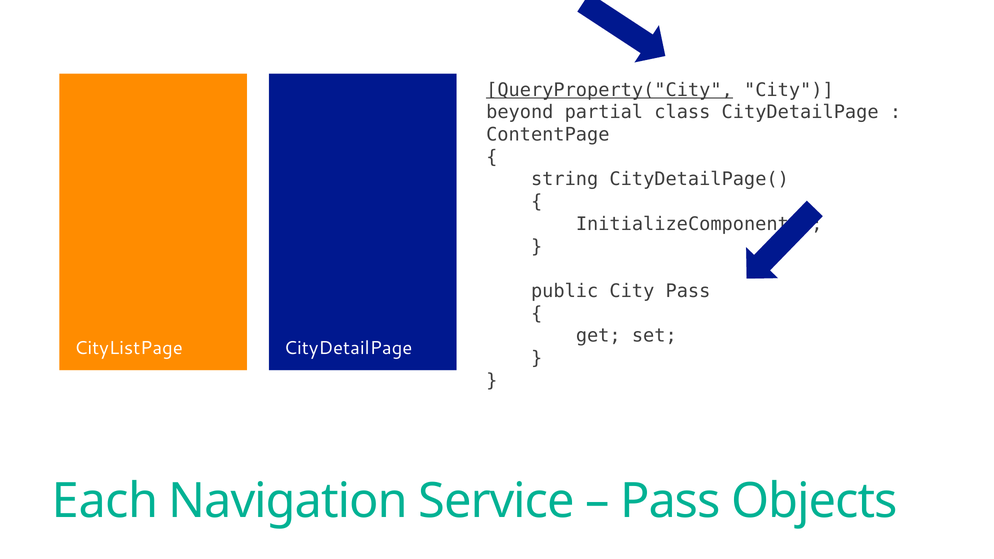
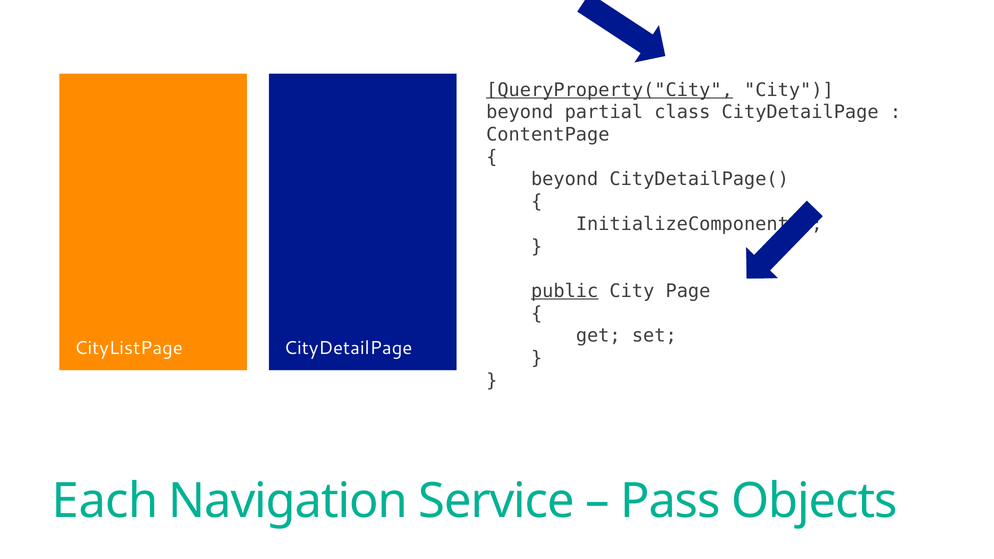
string: string -> beyond (565, 179)
public underline: none -> present (565, 291)
City Pass: Pass -> Page (688, 291)
